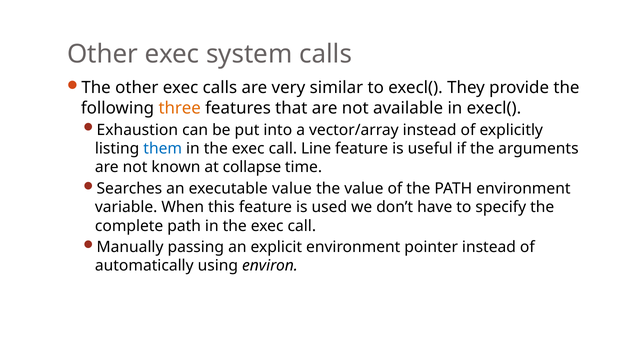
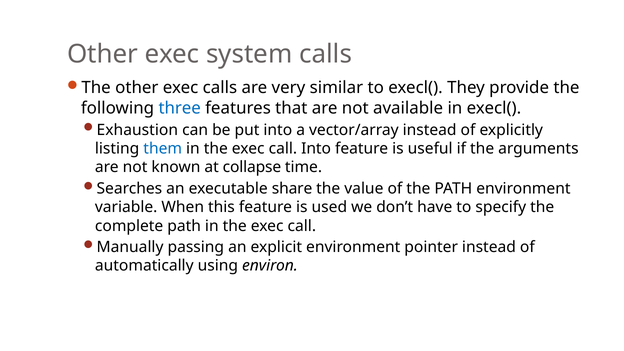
three colour: orange -> blue (180, 108)
call Line: Line -> Into (316, 149)
executable value: value -> share (292, 188)
